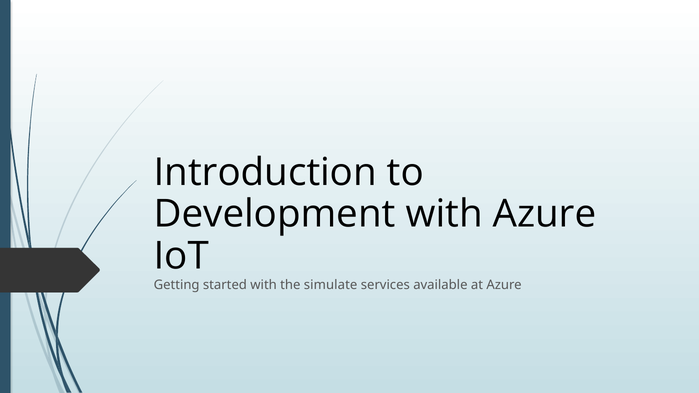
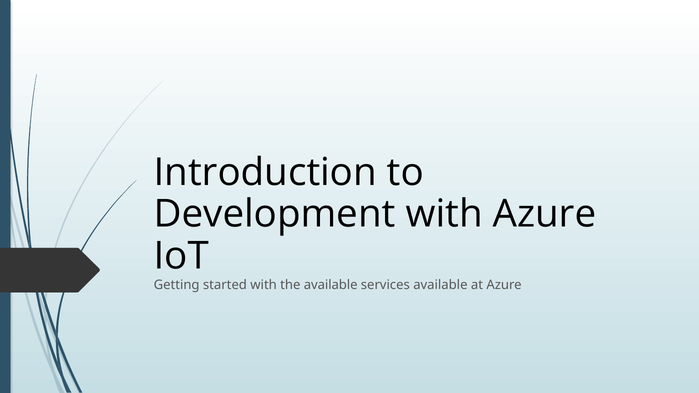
the simulate: simulate -> available (331, 285)
